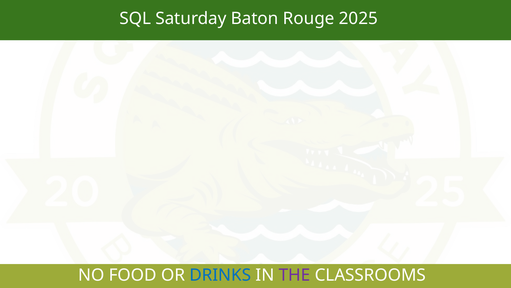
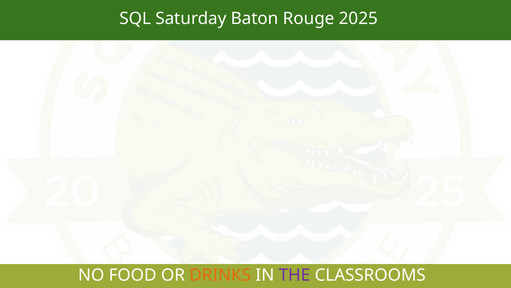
DRINKS colour: blue -> orange (220, 275)
